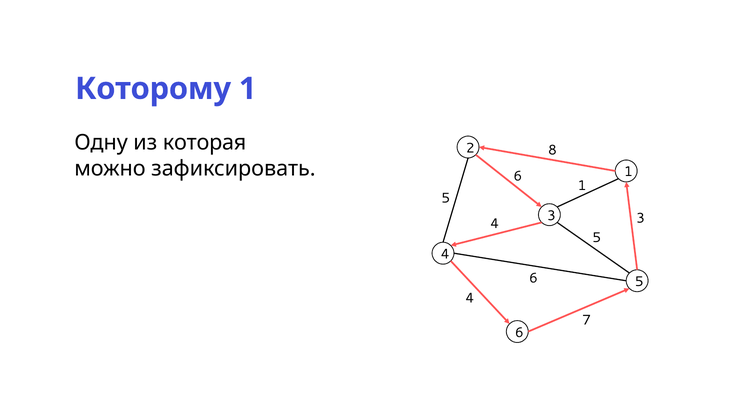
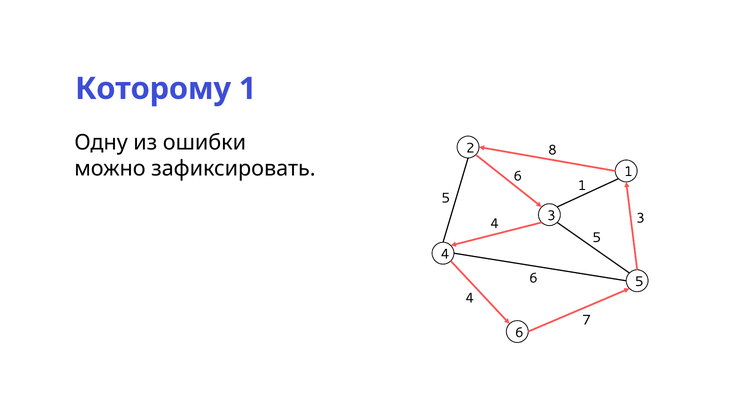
которая: которая -> ошибки (204, 143)
